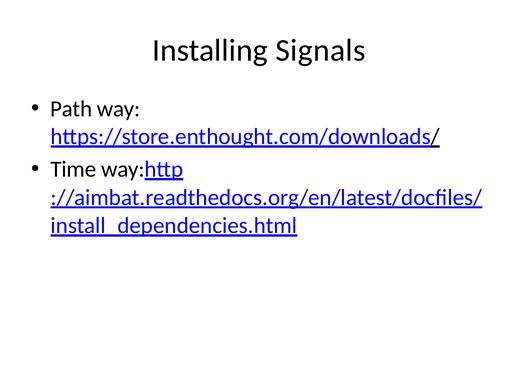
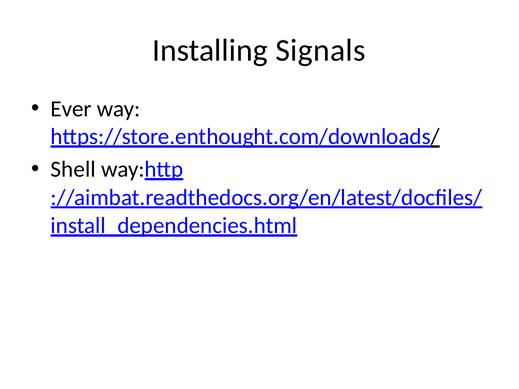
Path: Path -> Ever (71, 109)
Time: Time -> Shell (73, 169)
